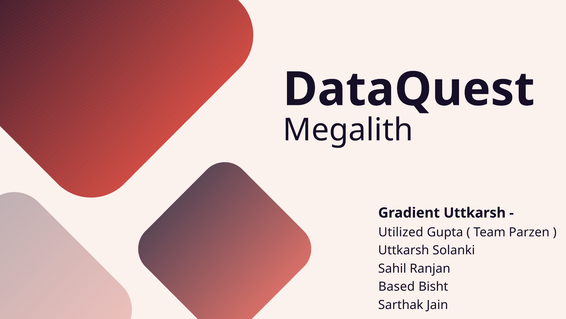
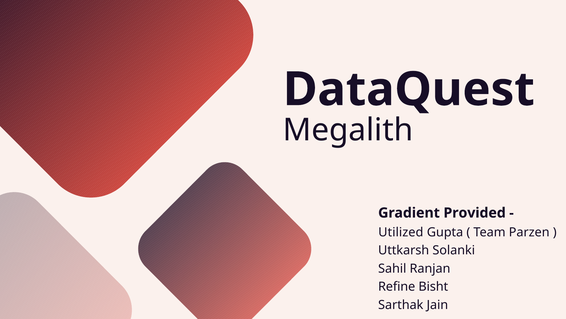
Gradient Uttkarsh: Uttkarsh -> Provided (475, 212)
Based: Based -> Refine (397, 286)
